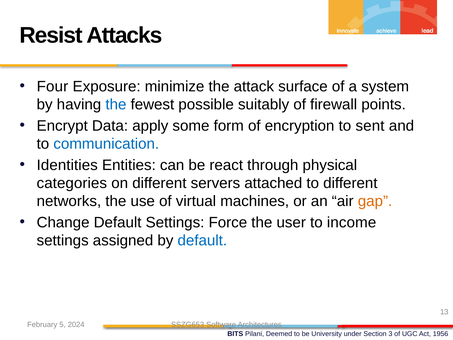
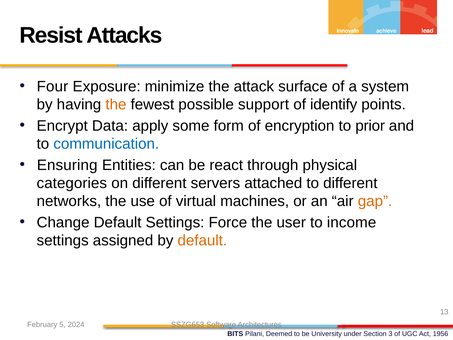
the colour: blue -> orange (116, 105)
suitably: suitably -> support (264, 105)
firewall: firewall -> identify (334, 105)
sent: sent -> prior (370, 126)
Identities: Identities -> Ensuring (67, 165)
default colour: blue -> orange (202, 240)
